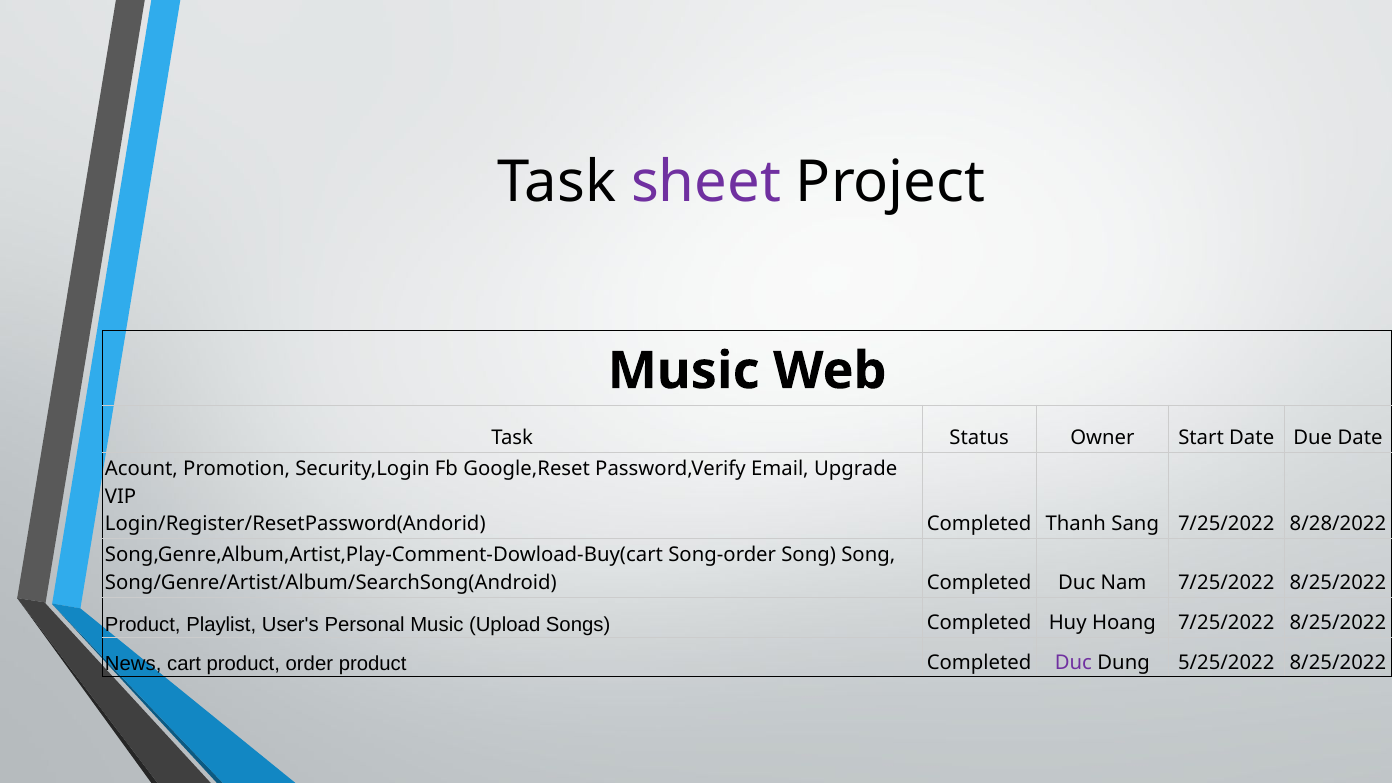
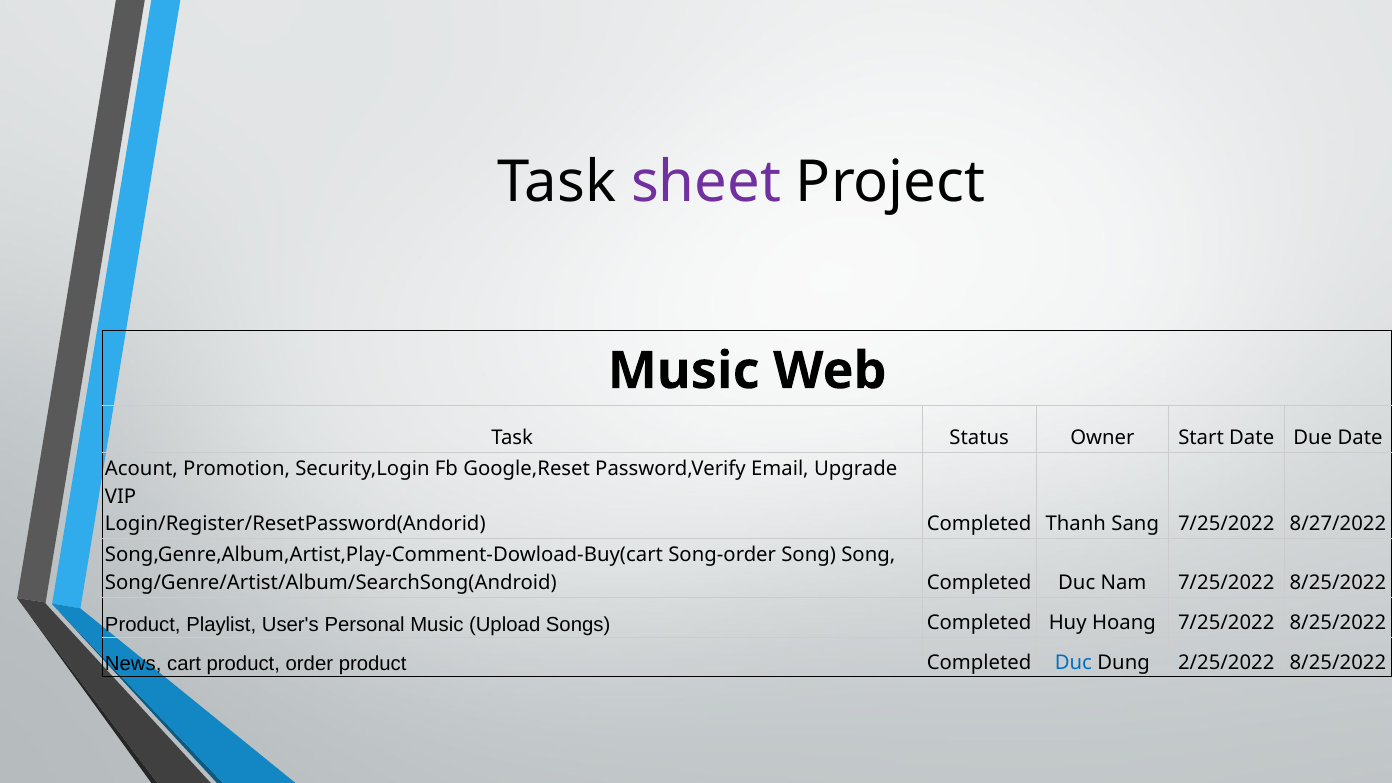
8/28/2022: 8/28/2022 -> 8/27/2022 (1338, 524)
Duc colour: purple -> blue (1073, 662)
5/25/2022: 5/25/2022 -> 2/25/2022 (1226, 662)
